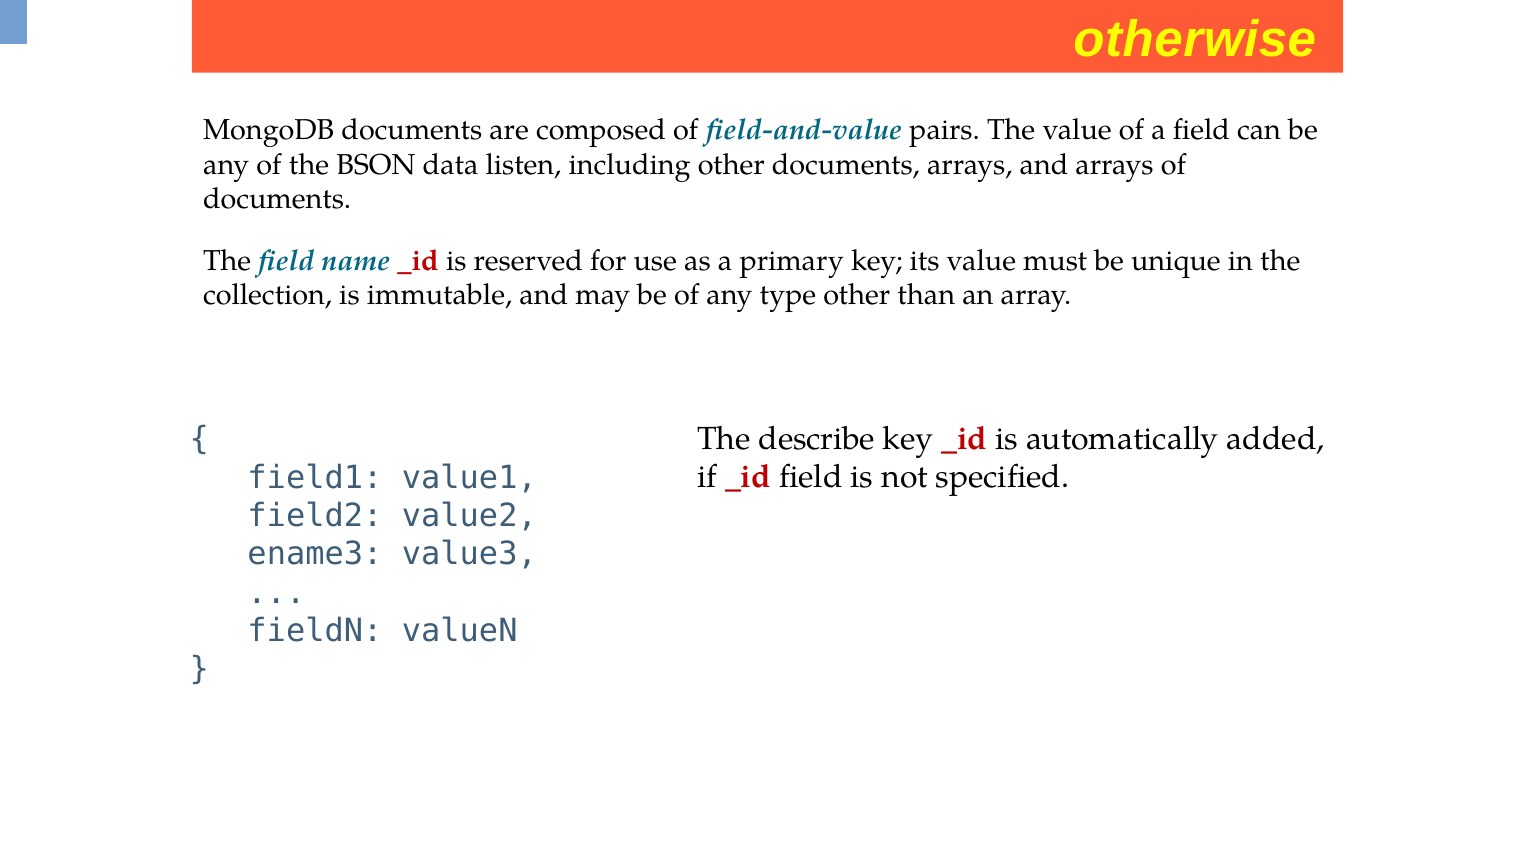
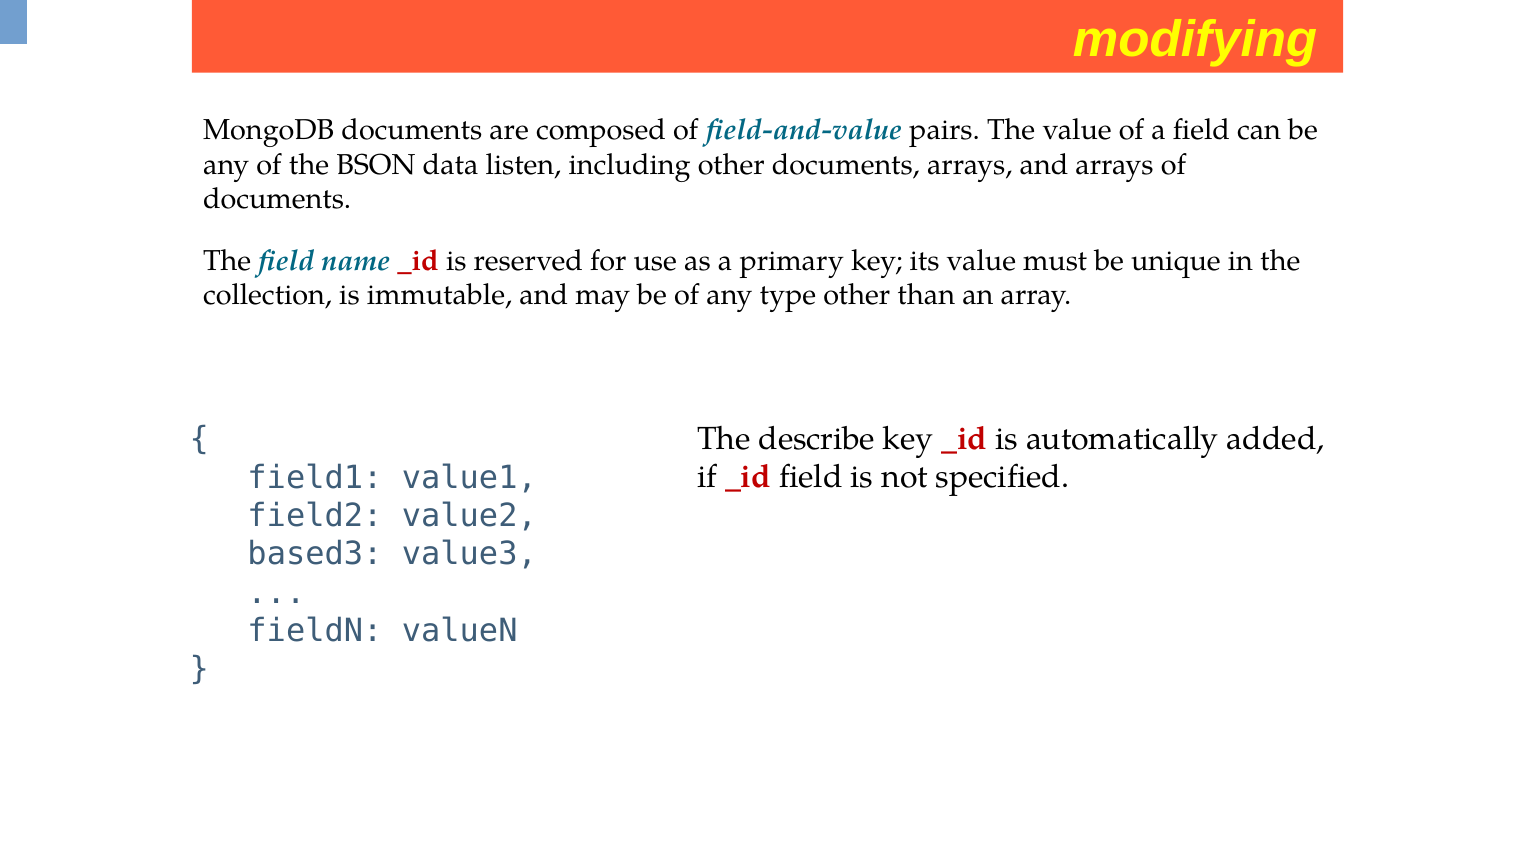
otherwise: otherwise -> modifying (1195, 40)
ename3: ename3 -> based3 (315, 554)
